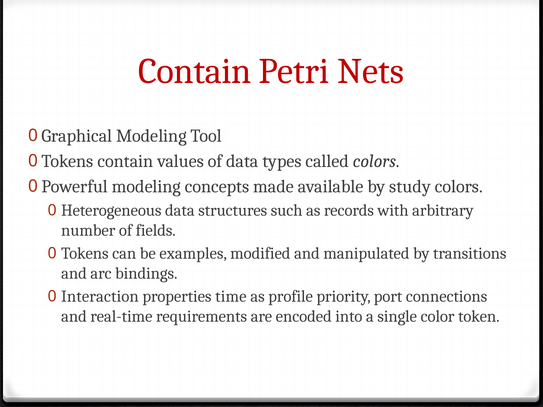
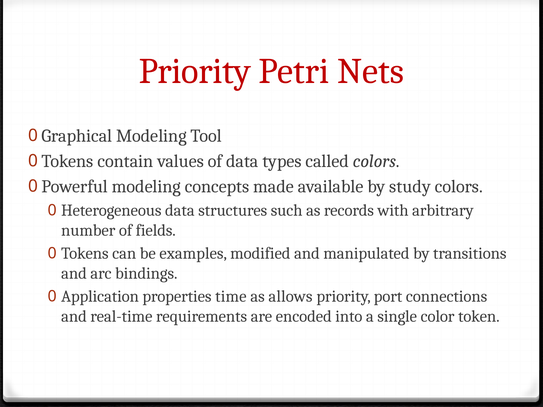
Contain: Contain -> Priority (195, 71)
Interaction: Interaction -> Application (100, 297)
profile: profile -> allows (290, 297)
